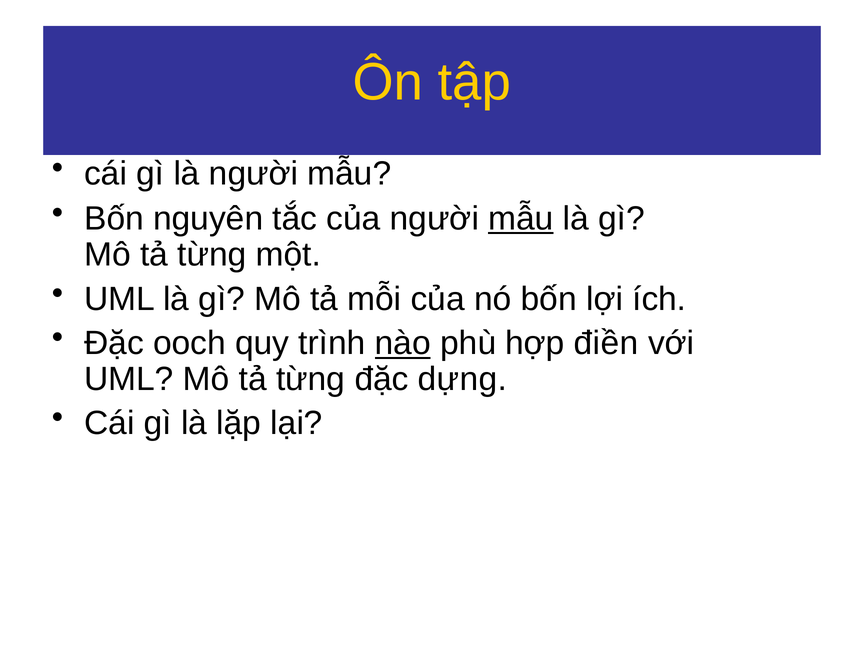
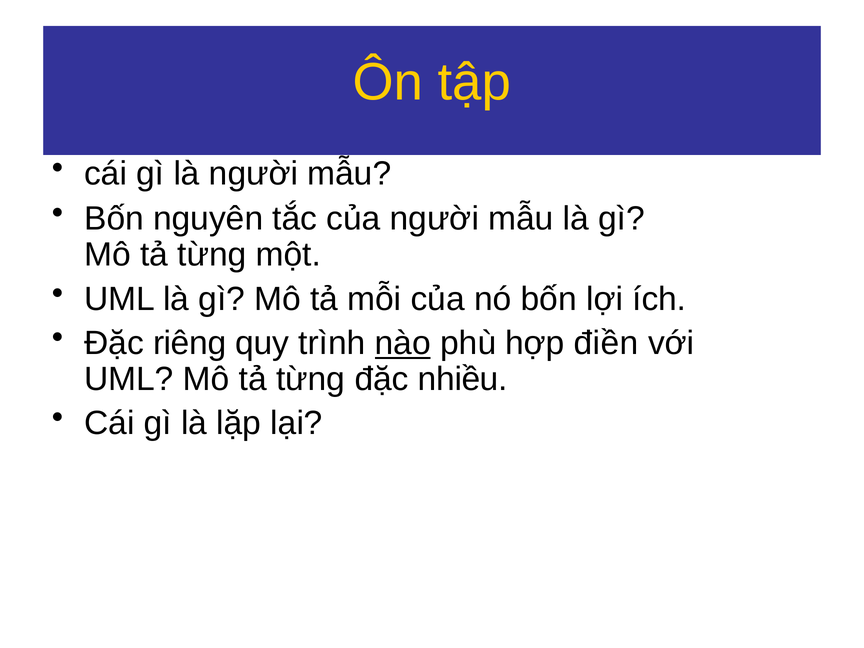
mẫu underline: present -> none (521, 219)
ooch: ooch -> riêng (190, 343)
dựng: dựng -> nhiều (463, 379)
